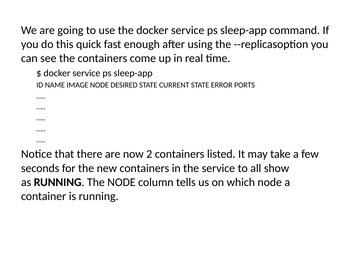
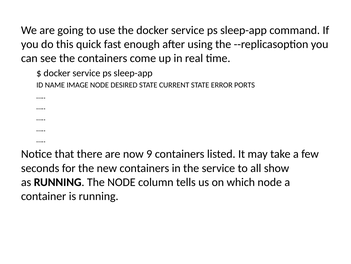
2: 2 -> 9 (149, 154)
